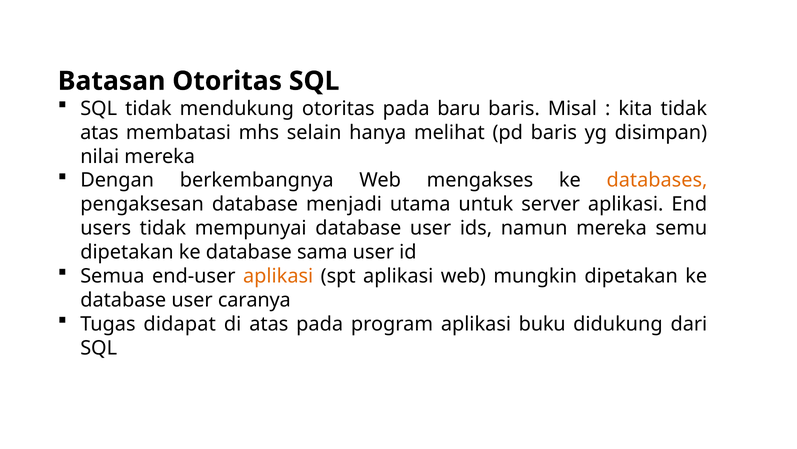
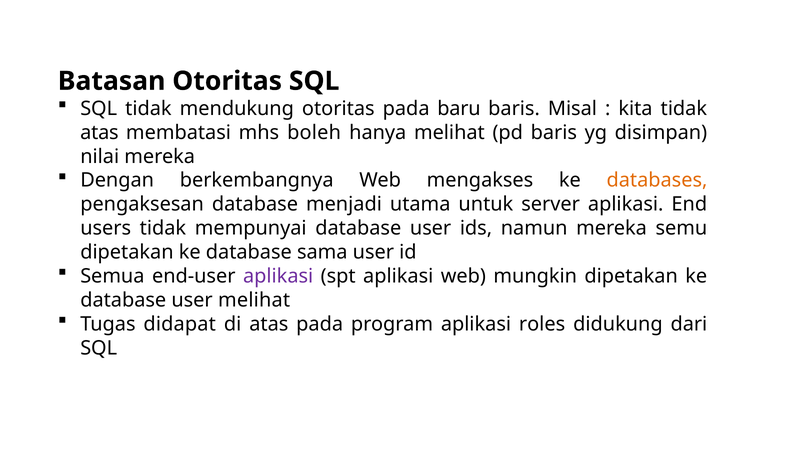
selain: selain -> boleh (314, 132)
aplikasi colour: orange -> purple (278, 276)
user caranya: caranya -> melihat (254, 300)
buku: buku -> roles (542, 324)
